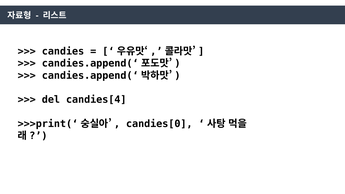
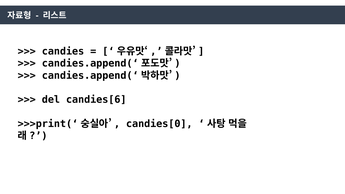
candies[4: candies[4 -> candies[6 (96, 100)
